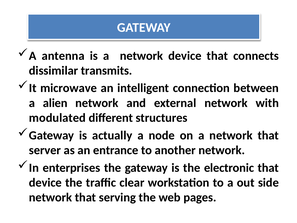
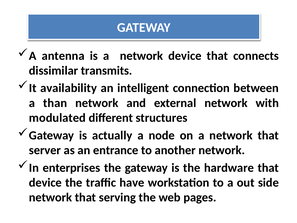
microwave: microwave -> availability (69, 88)
alien: alien -> than (55, 103)
electronic: electronic -> hardware (229, 168)
clear: clear -> have (132, 182)
